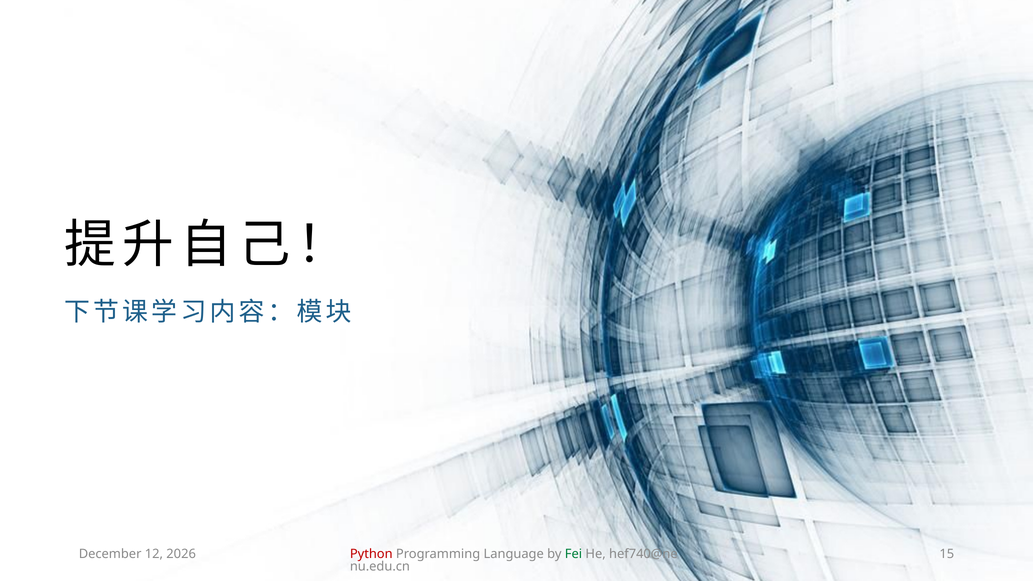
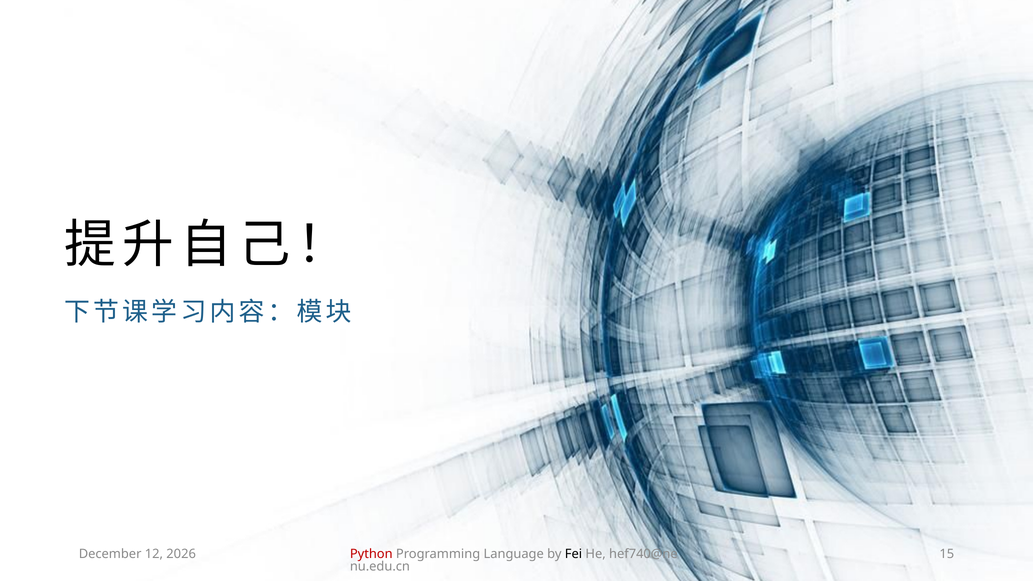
Fei colour: green -> black (573, 554)
